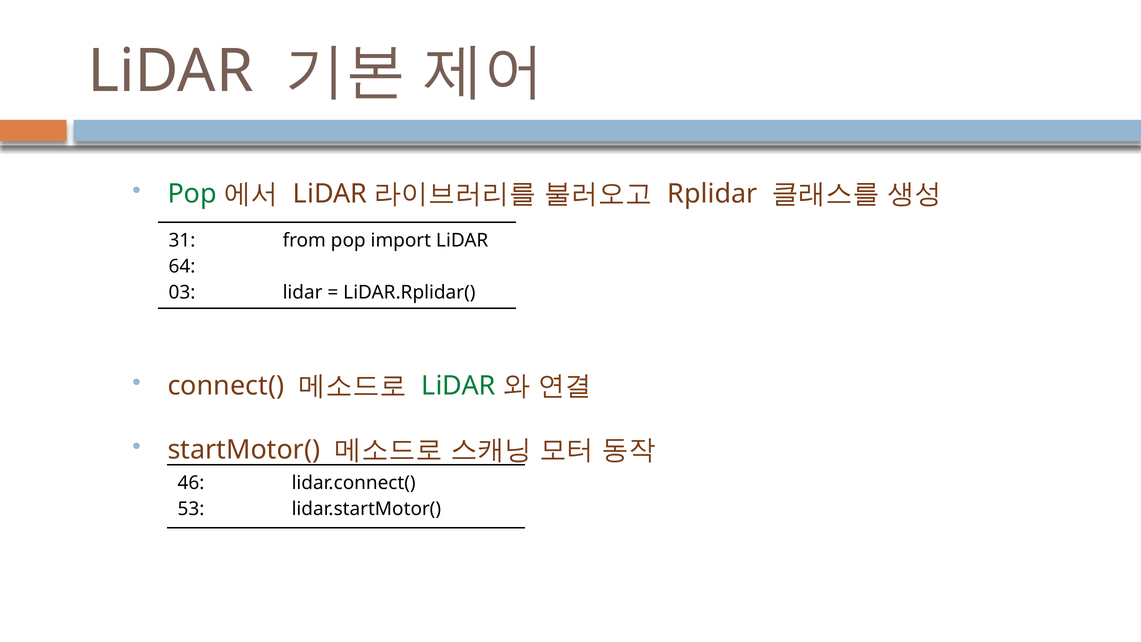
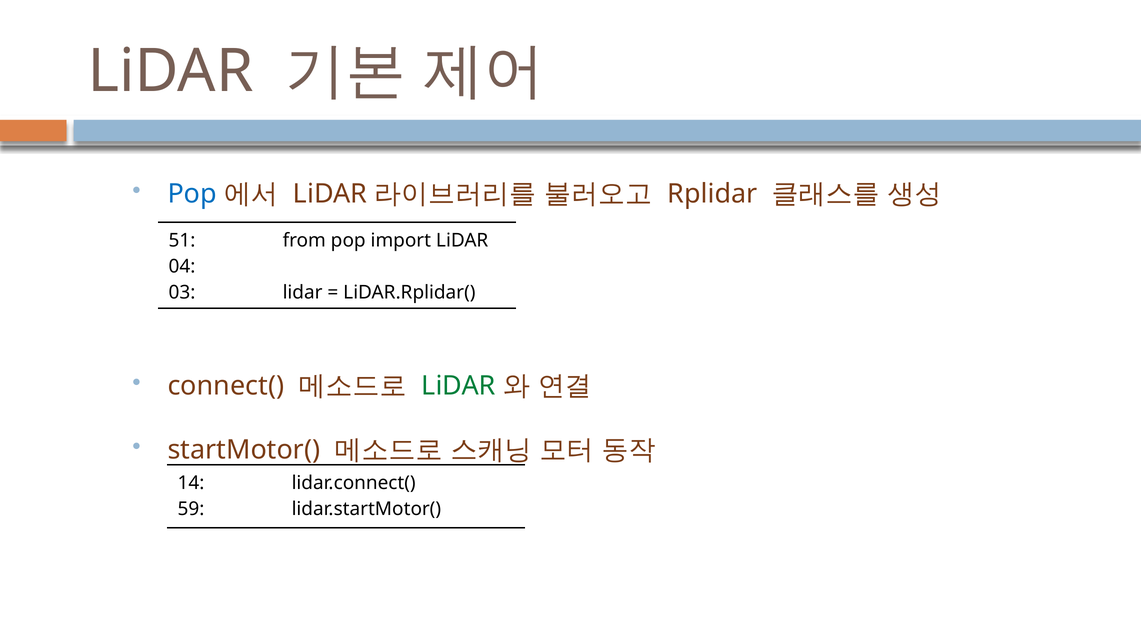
Pop colour: green -> blue (192, 194)
31: 31 -> 51 (182, 240)
64: 64 -> 04 (182, 266)
46: 46 -> 14 (191, 483)
53: 53 -> 59 (191, 509)
